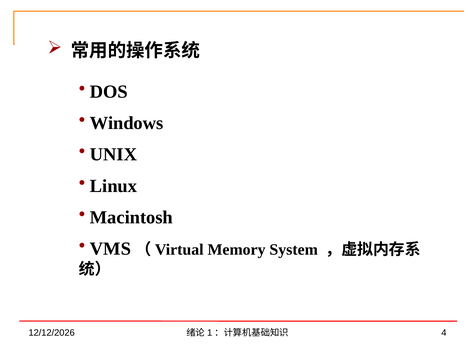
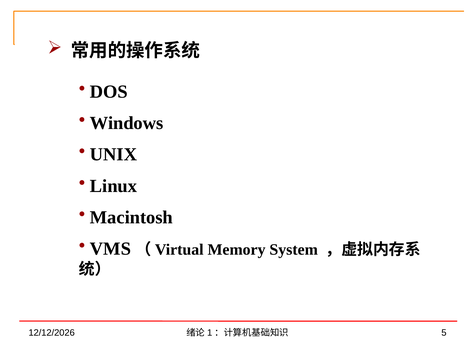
4: 4 -> 5 (444, 333)
